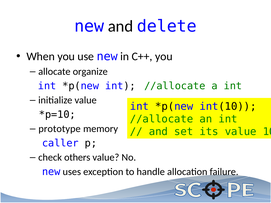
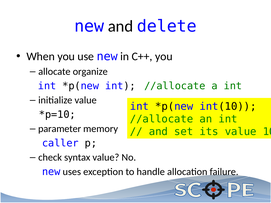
prototype: prototype -> parameter (60, 129)
others: others -> syntax (77, 158)
